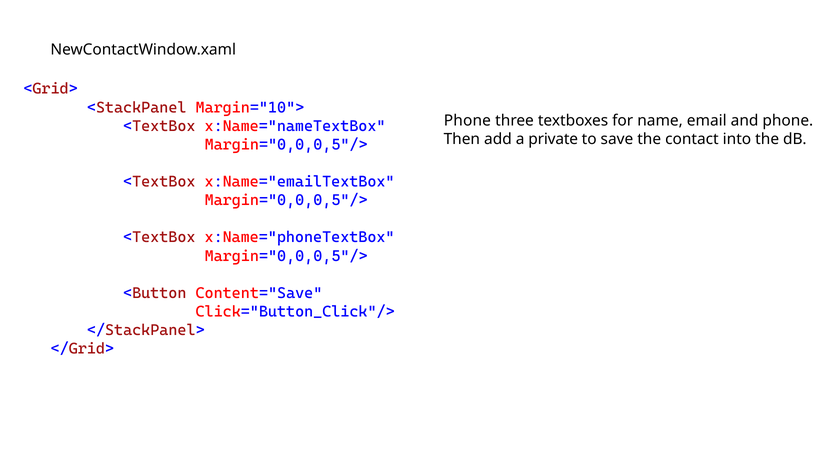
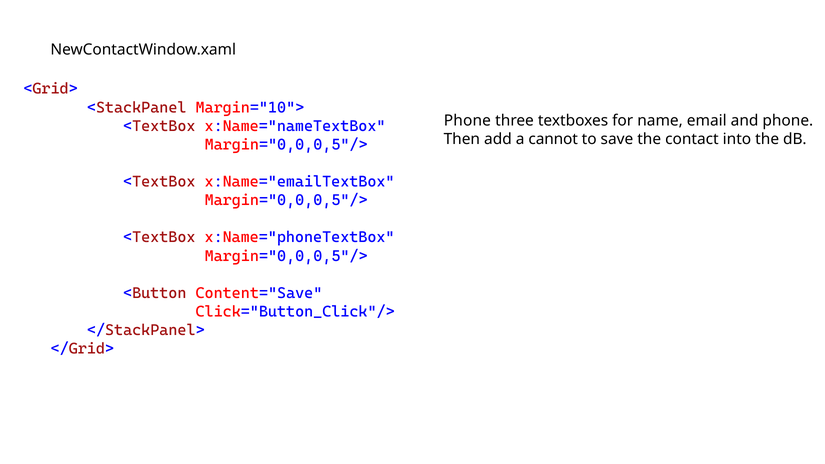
private: private -> cannot (553, 139)
